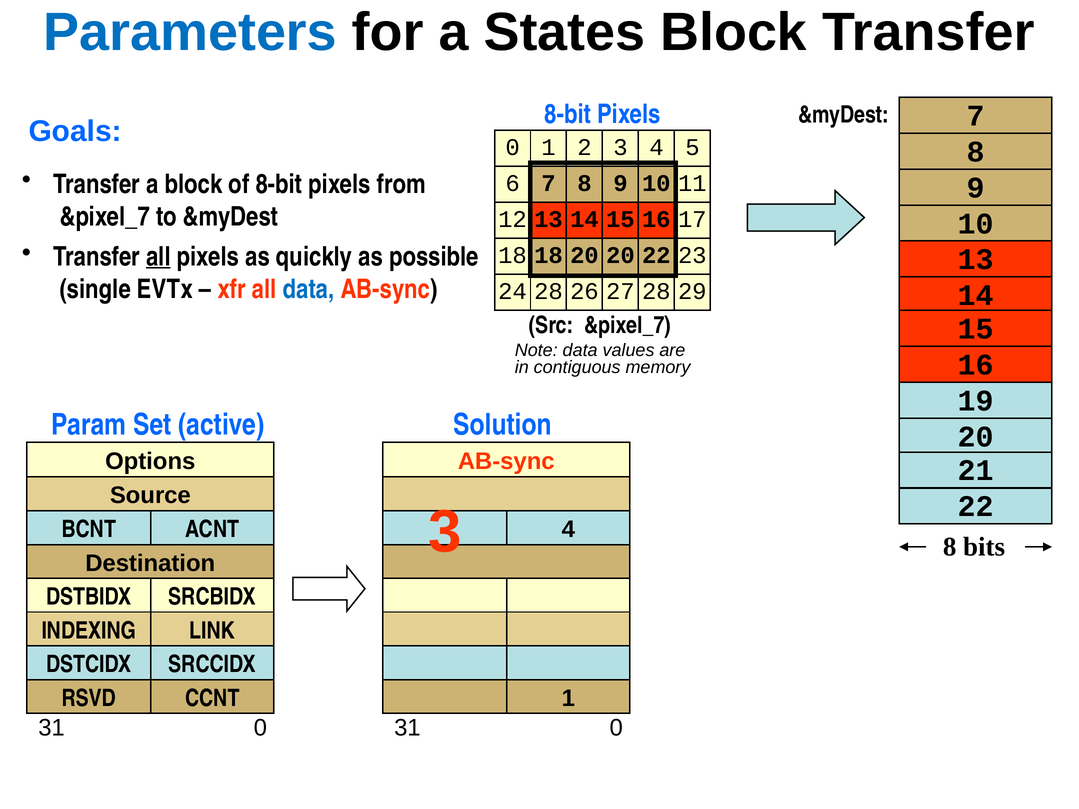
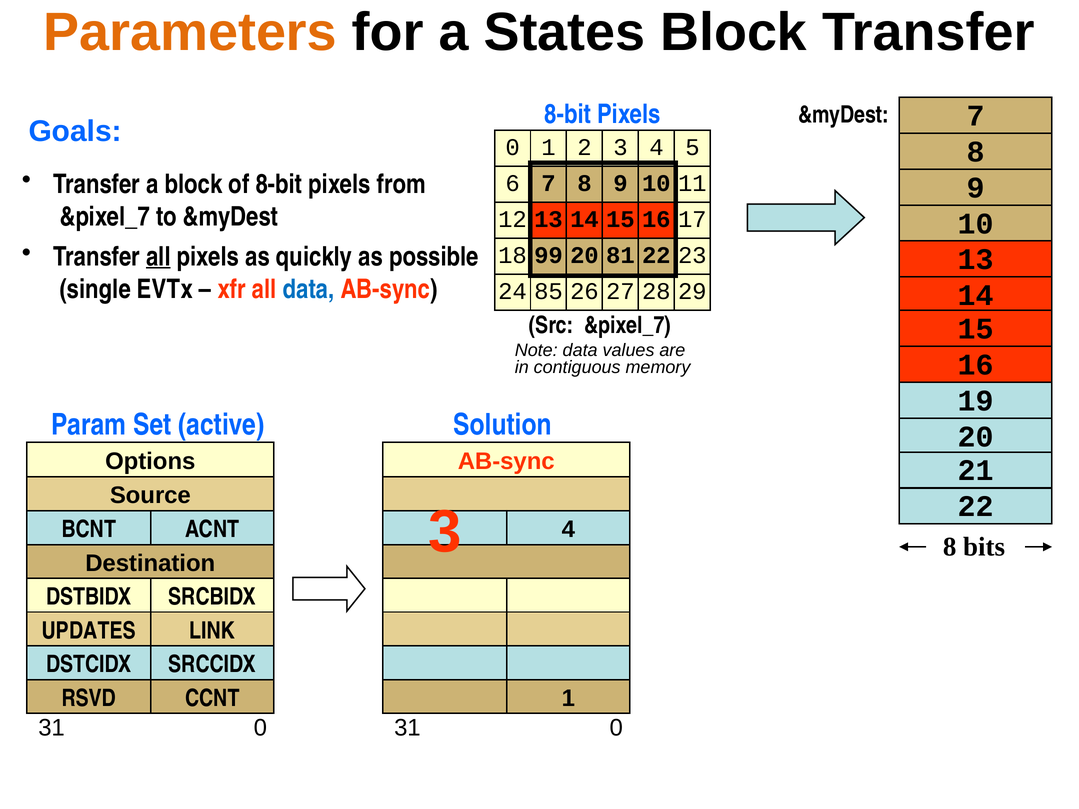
Parameters colour: blue -> orange (190, 32)
18 18: 18 -> 99 (548, 255)
20 20: 20 -> 81 (620, 255)
24 28: 28 -> 85 (548, 291)
INDEXING: INDEXING -> UPDATES (89, 631)
